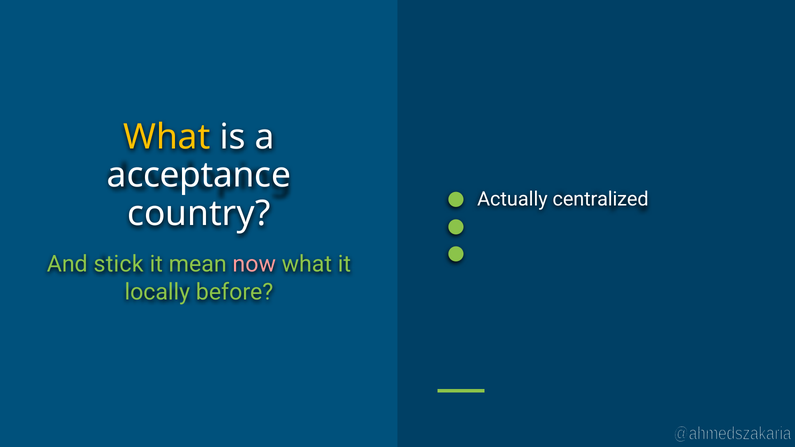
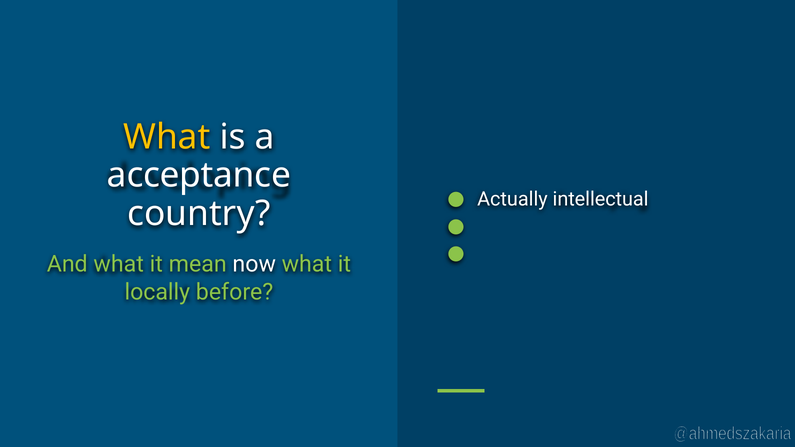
centralized: centralized -> intellectual (601, 199)
And stick: stick -> what (119, 264)
now colour: pink -> white (254, 264)
